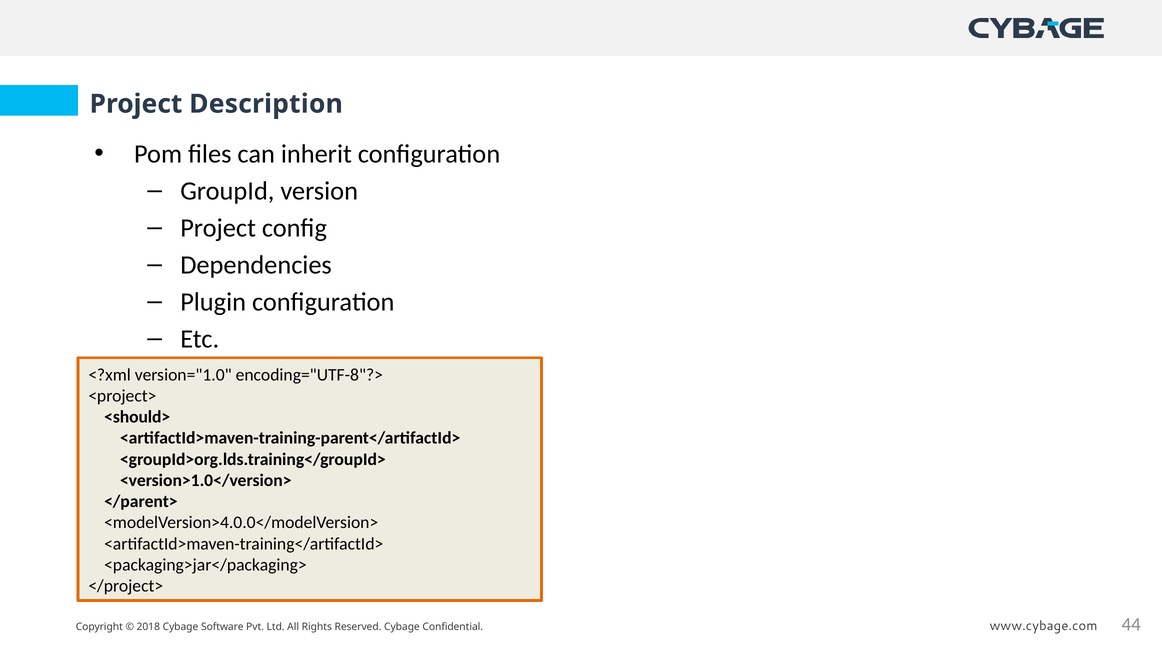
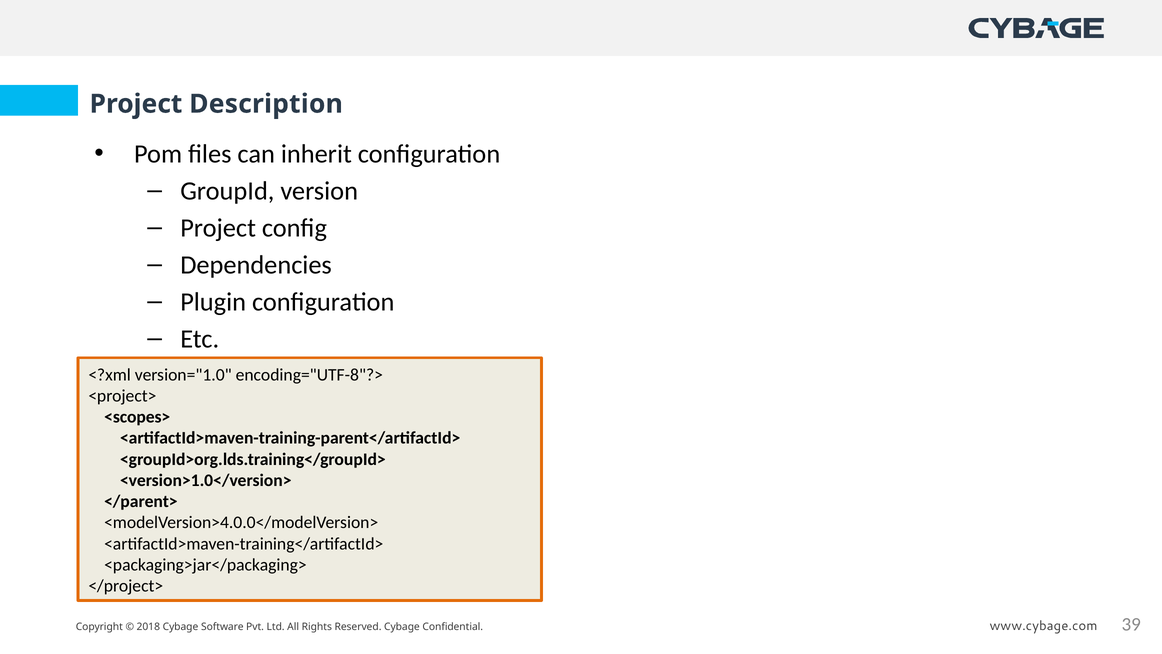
<should>: <should> -> <scopes> (137, 417)
44: 44 -> 39 (1131, 625)
